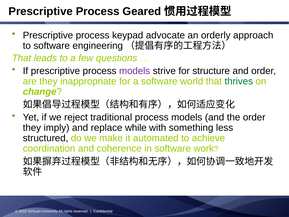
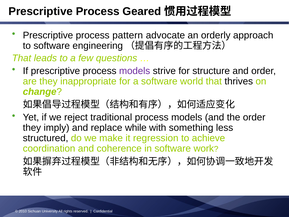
keypad: keypad -> pattern (128, 35)
thrives colour: green -> black (239, 81)
automated: automated -> regression (156, 138)
